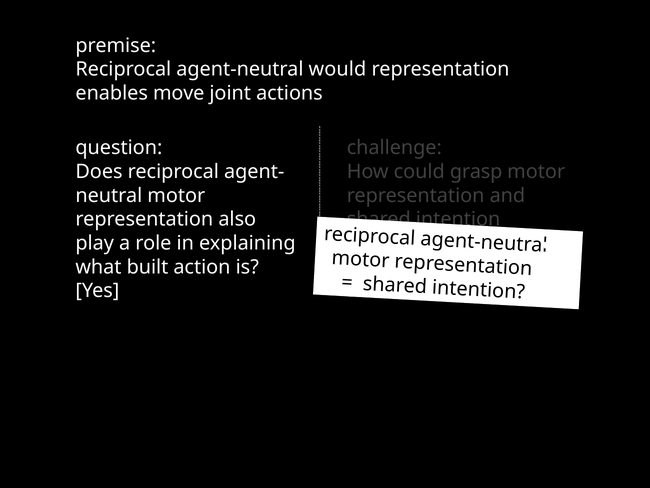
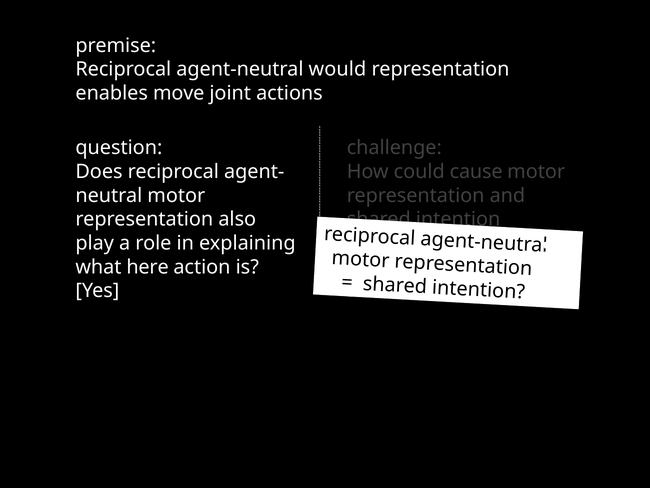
grasp: grasp -> cause (476, 171)
built: built -> here (148, 267)
